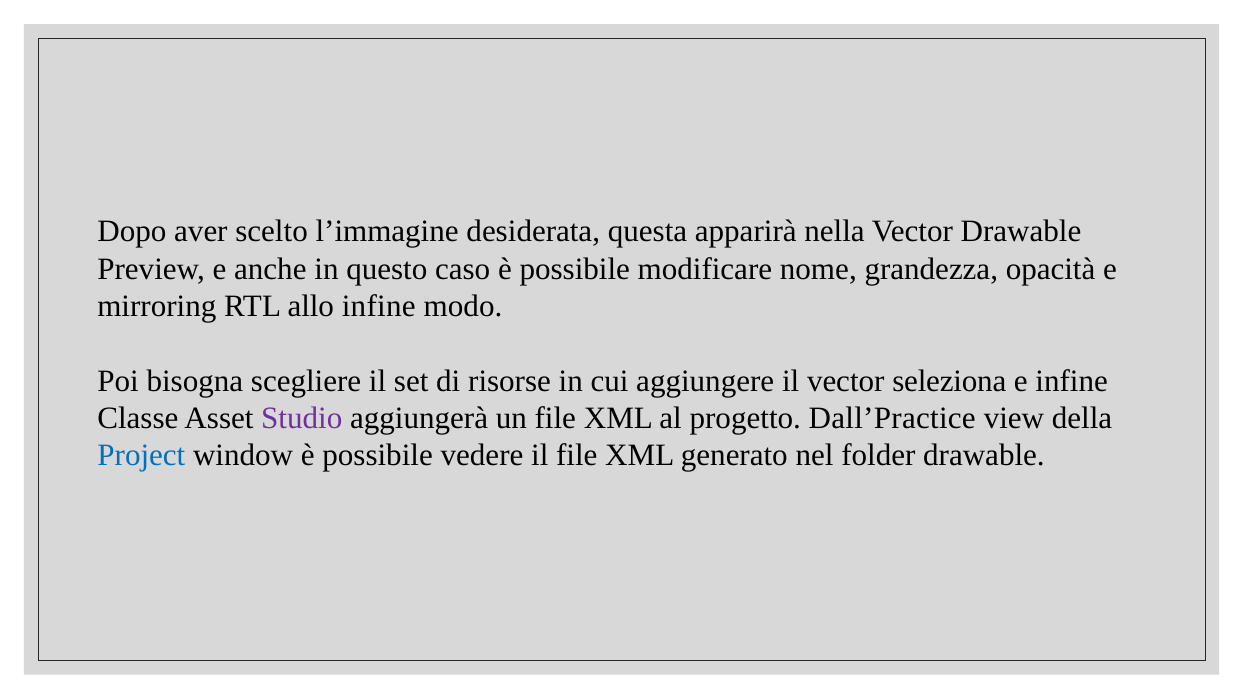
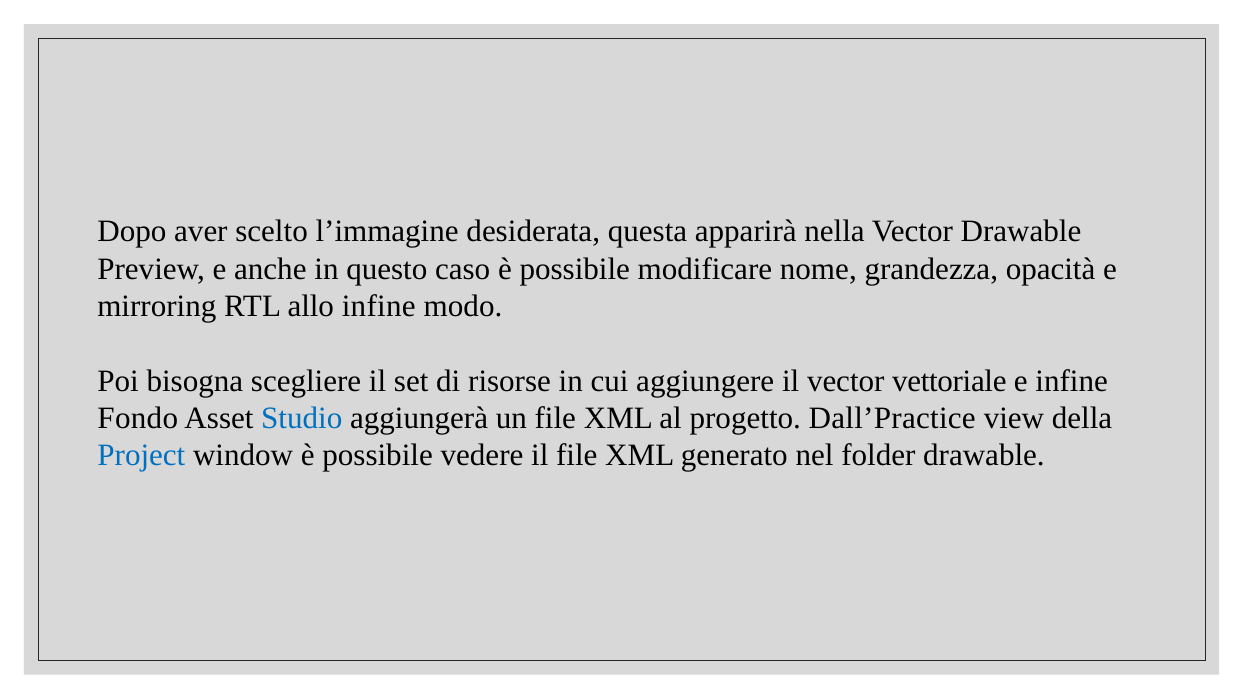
seleziona: seleziona -> vettoriale (949, 381)
Classe: Classe -> Fondo (138, 418)
Studio colour: purple -> blue (302, 418)
